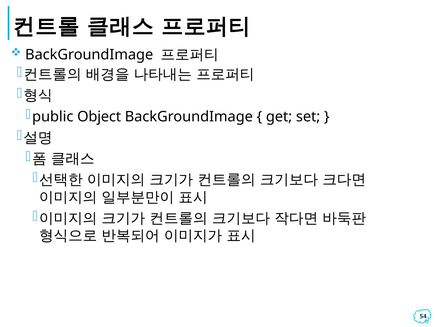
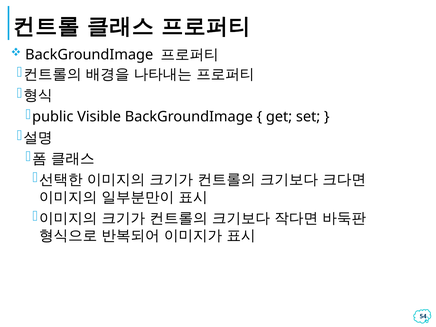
Object: Object -> Visible (99, 117)
